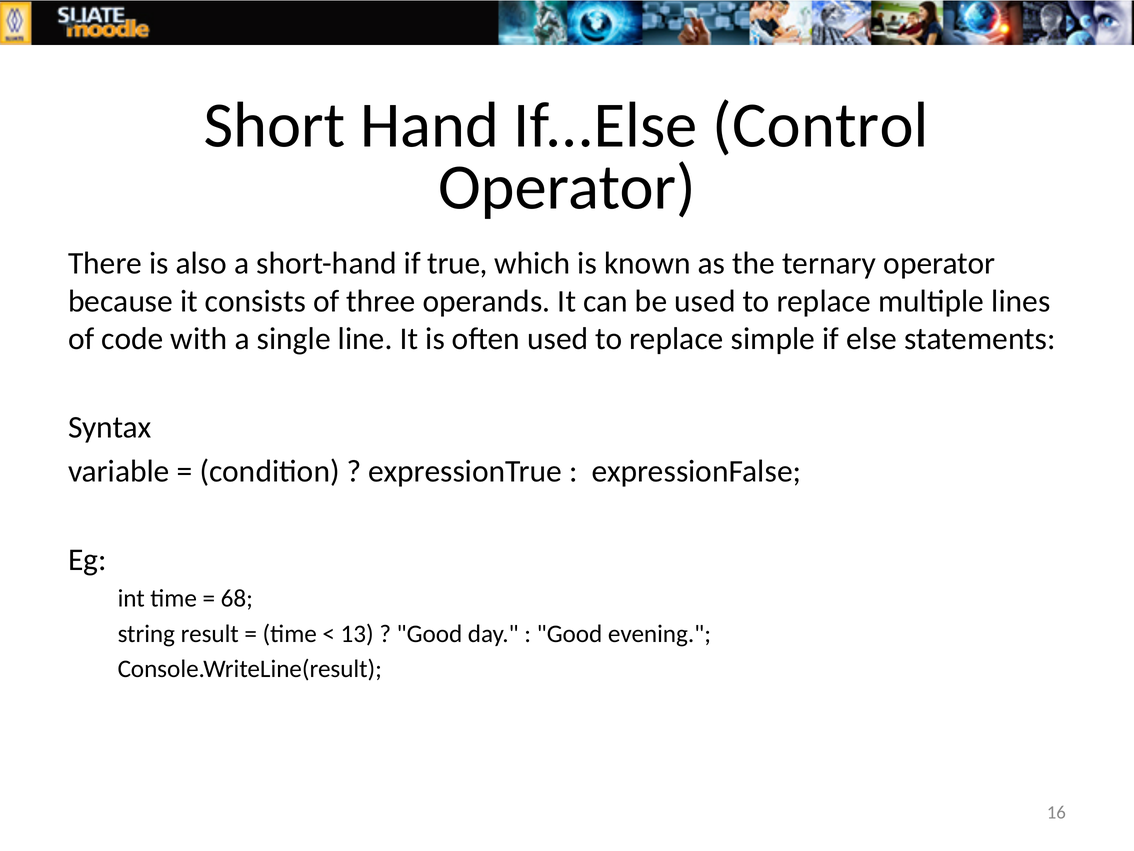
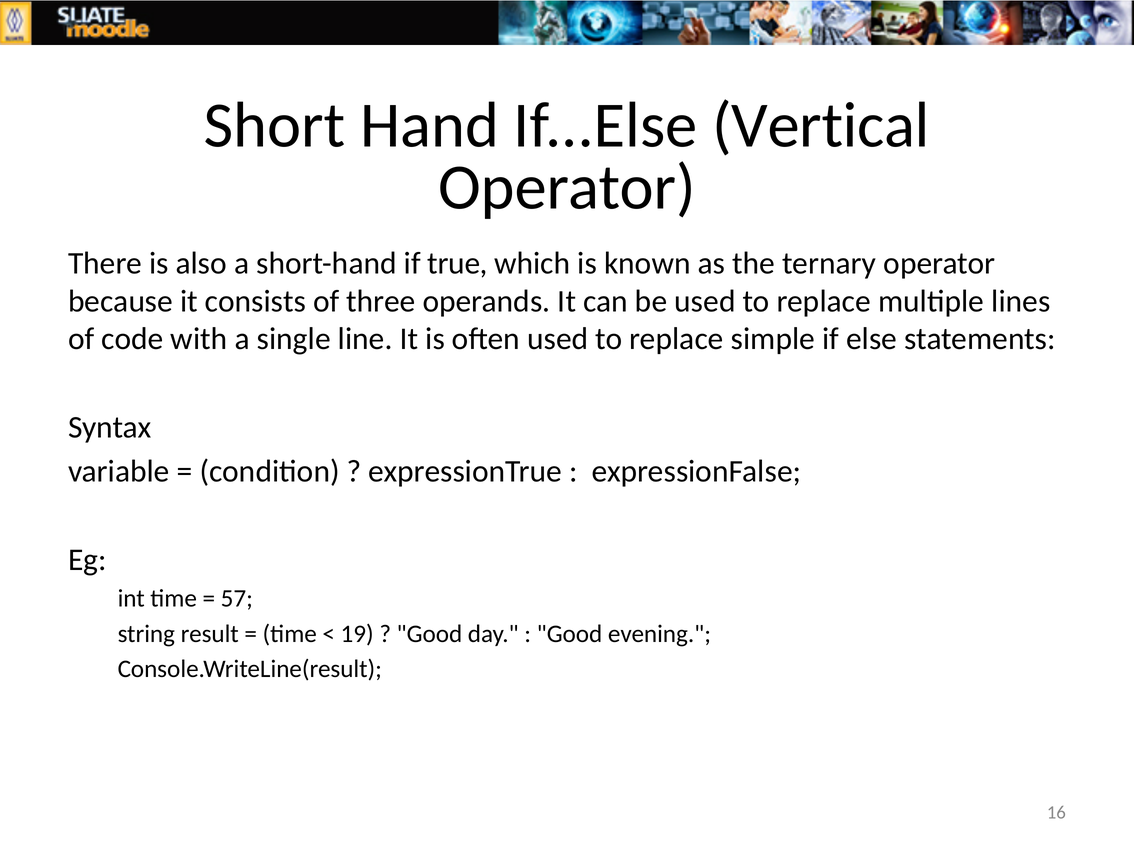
Control: Control -> Vertical (821, 125)
68: 68 -> 57 (237, 598)
13: 13 -> 19 (357, 633)
